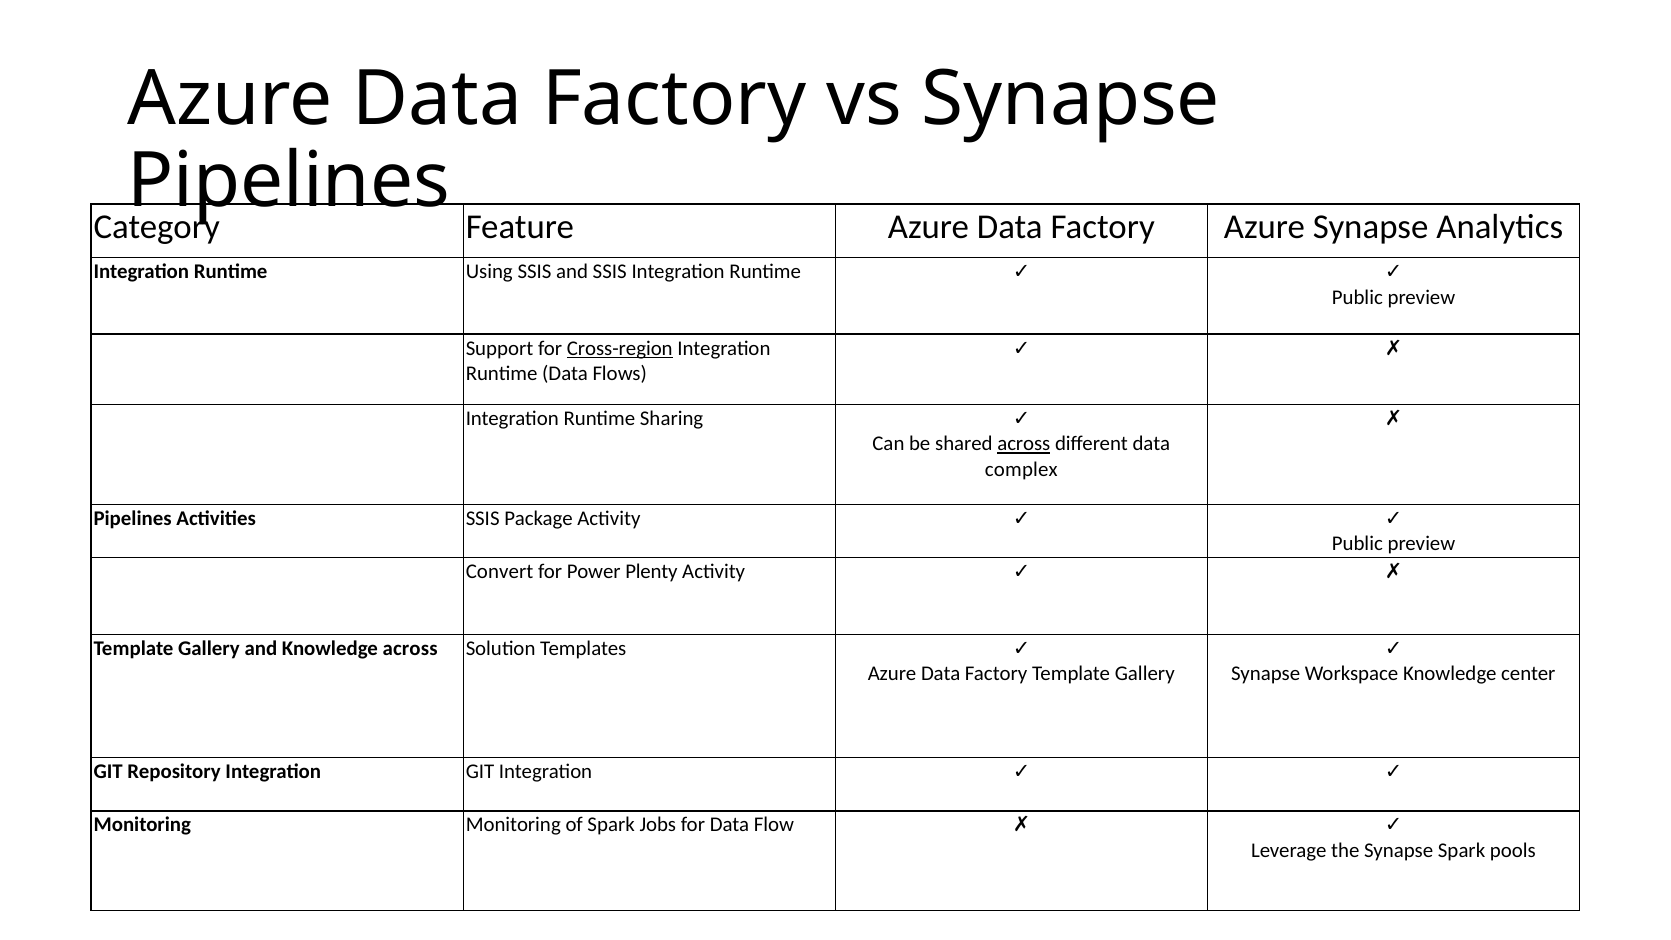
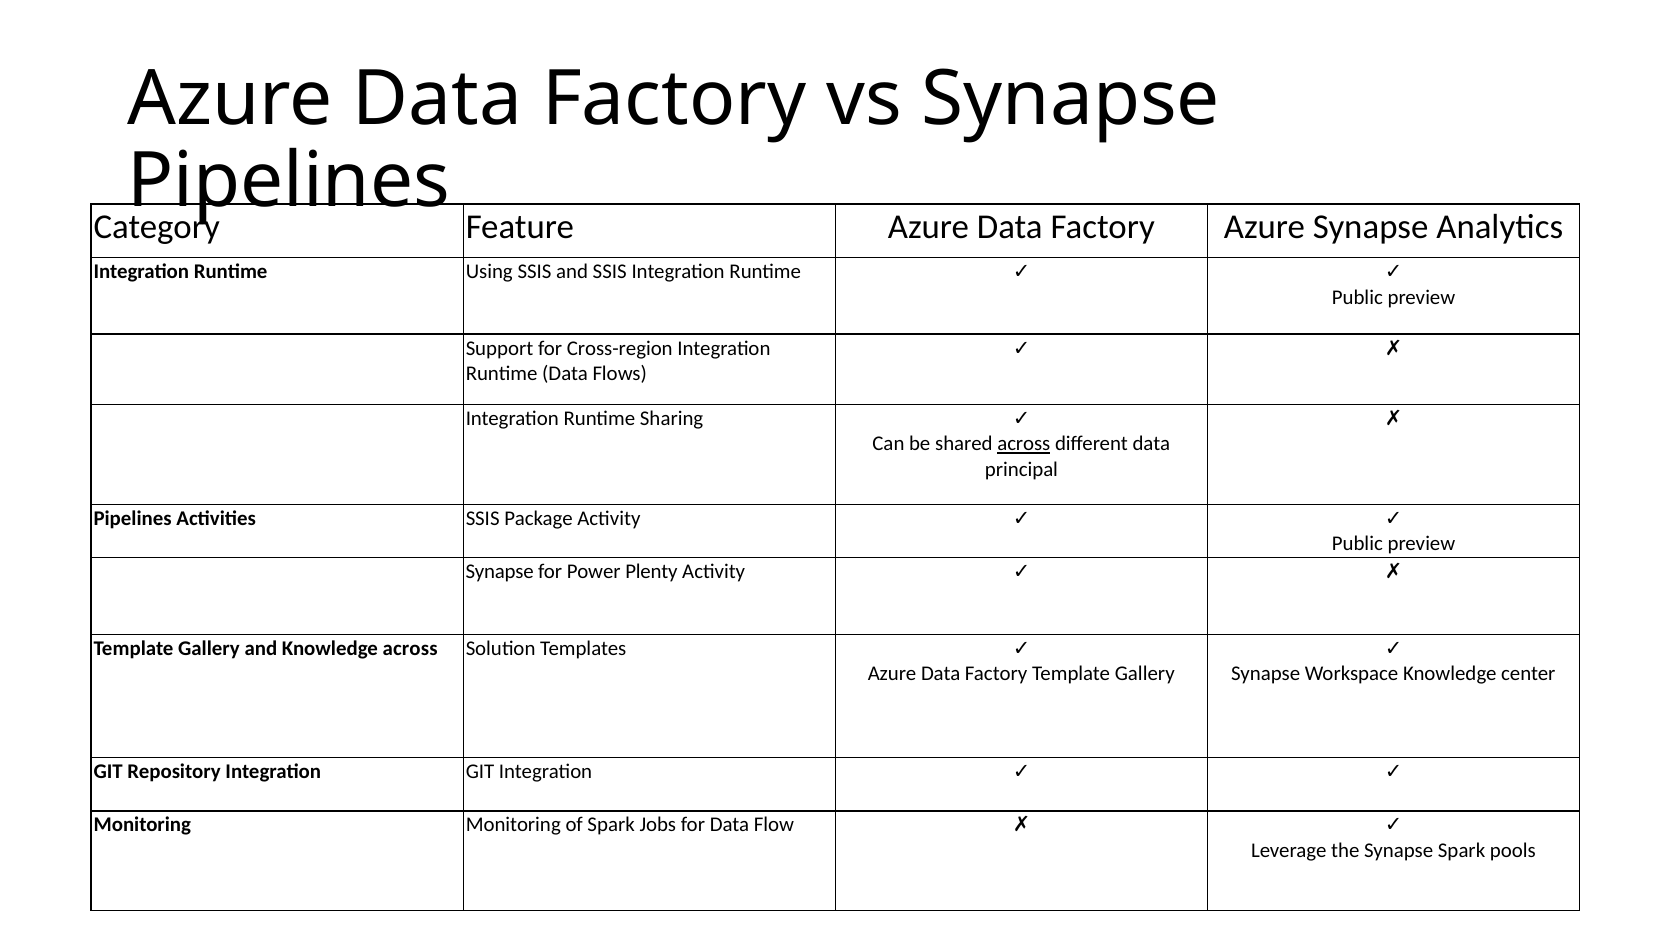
Cross-region underline: present -> none (620, 348)
complex: complex -> principal (1021, 469)
Convert: Convert -> Synapse (500, 572)
